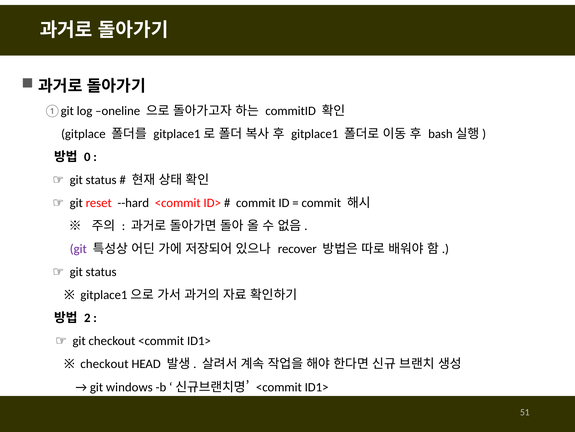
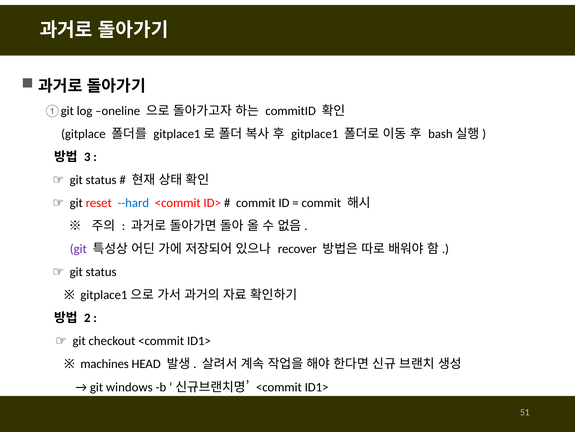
0: 0 -> 3 (87, 157)
--hard colour: black -> blue (133, 203)
checkout: checkout -> machines (105, 363)
